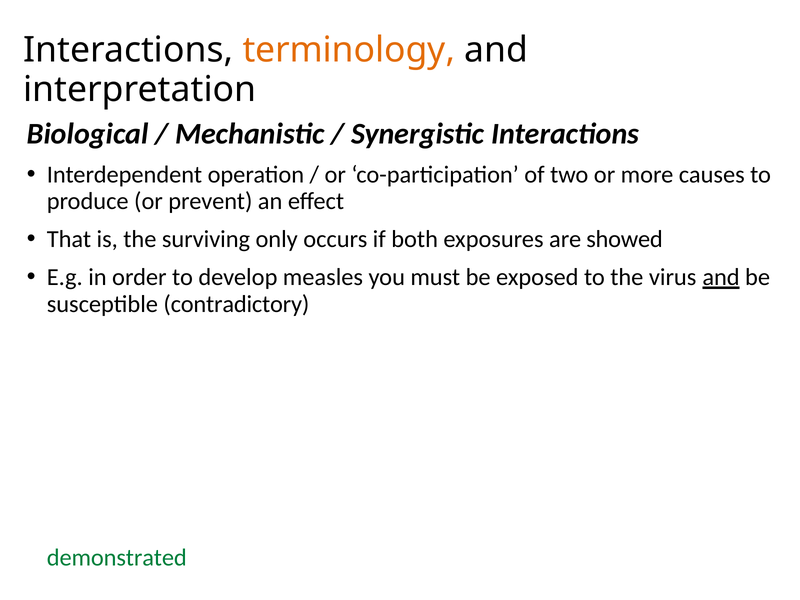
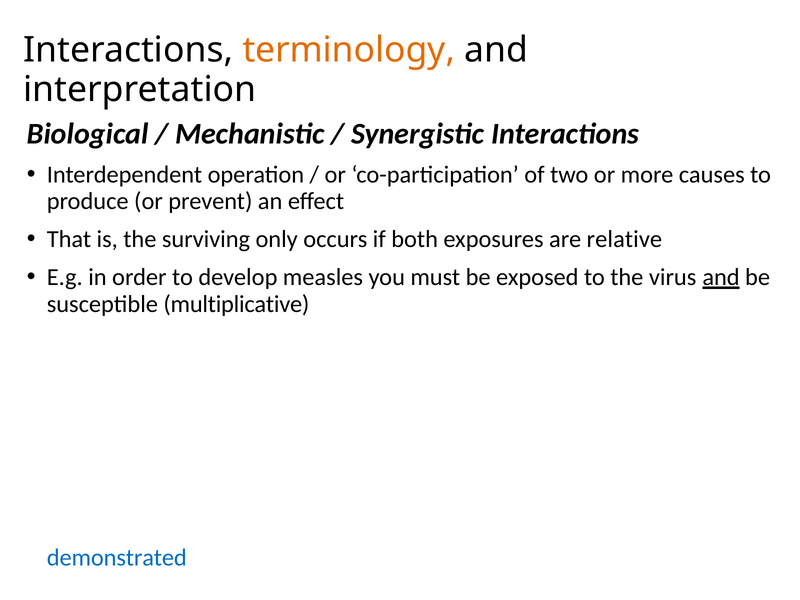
showed: showed -> relative (624, 239)
contradictory: contradictory -> multiplicative (236, 304)
demonstrated colour: green -> blue (117, 558)
